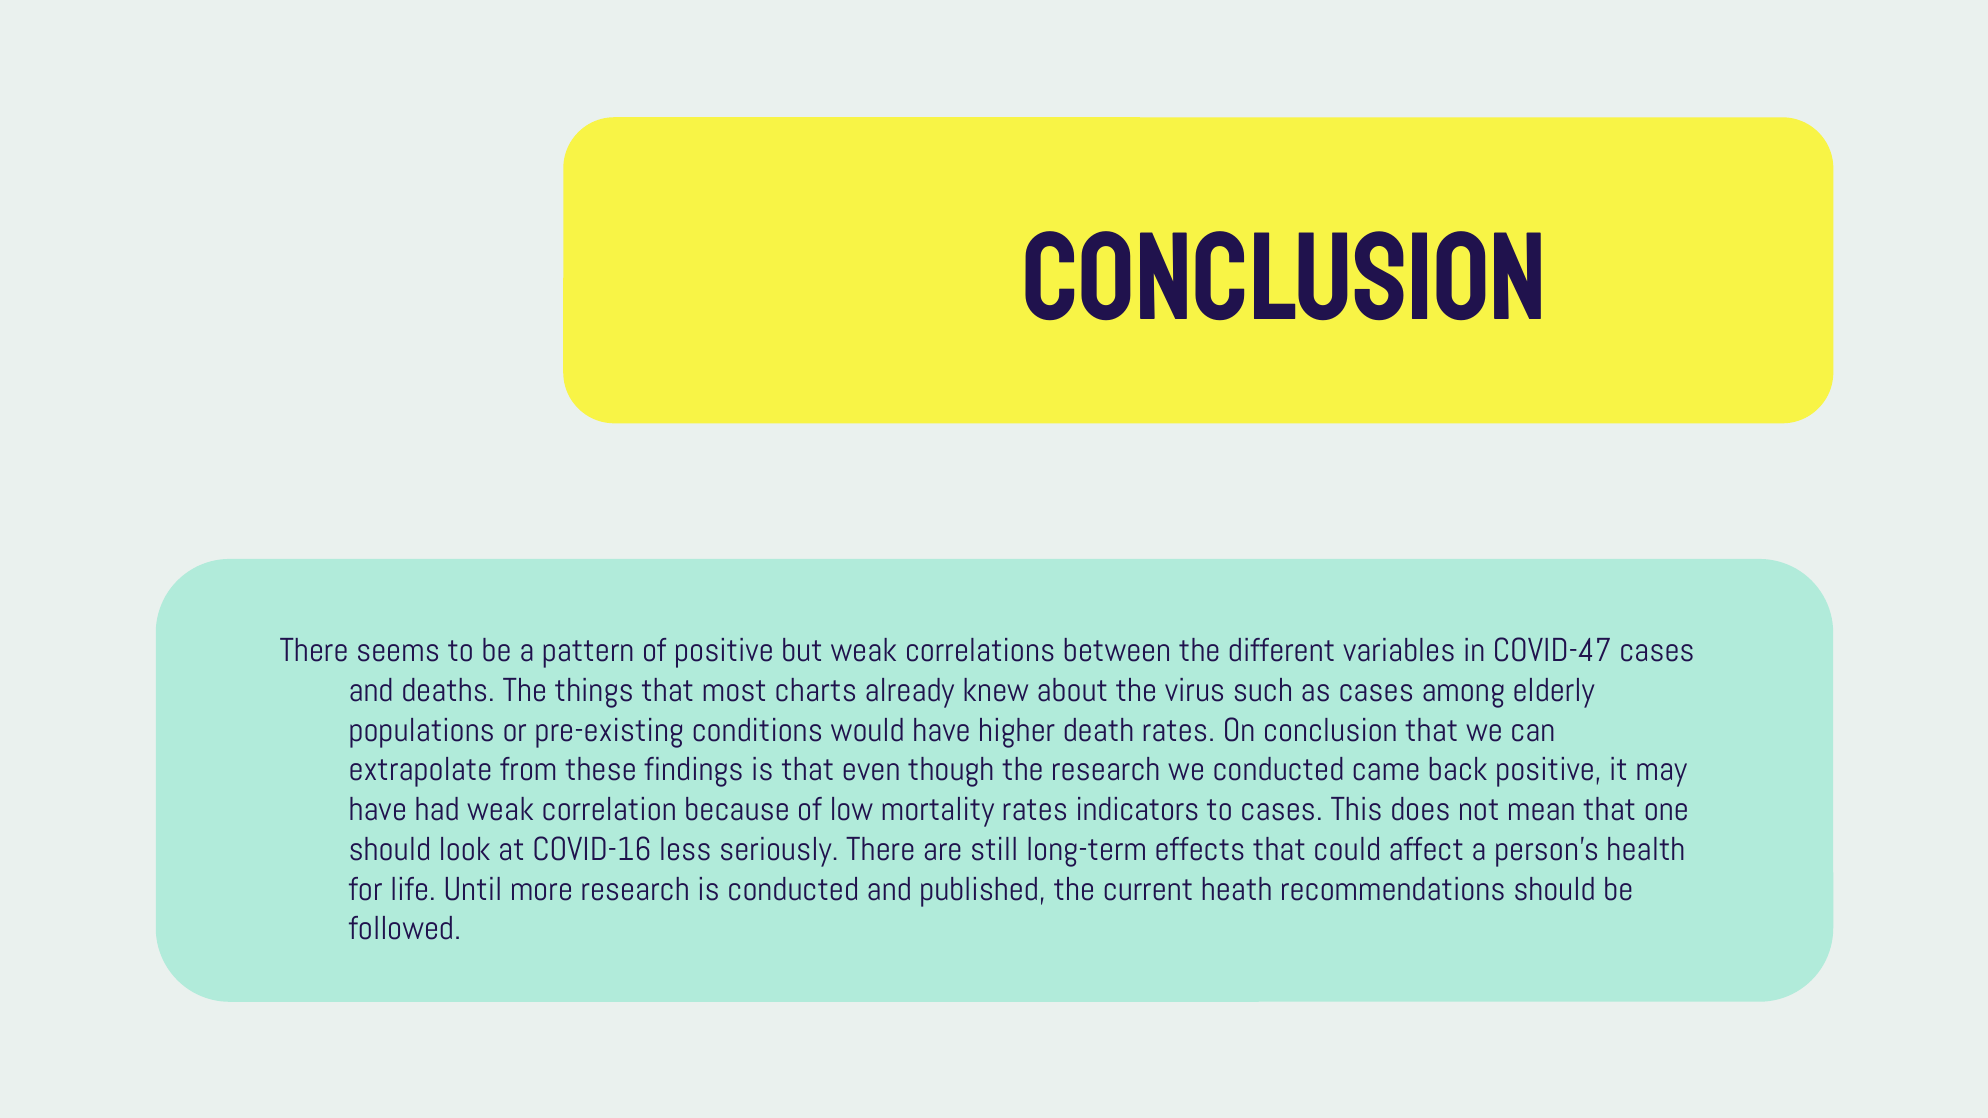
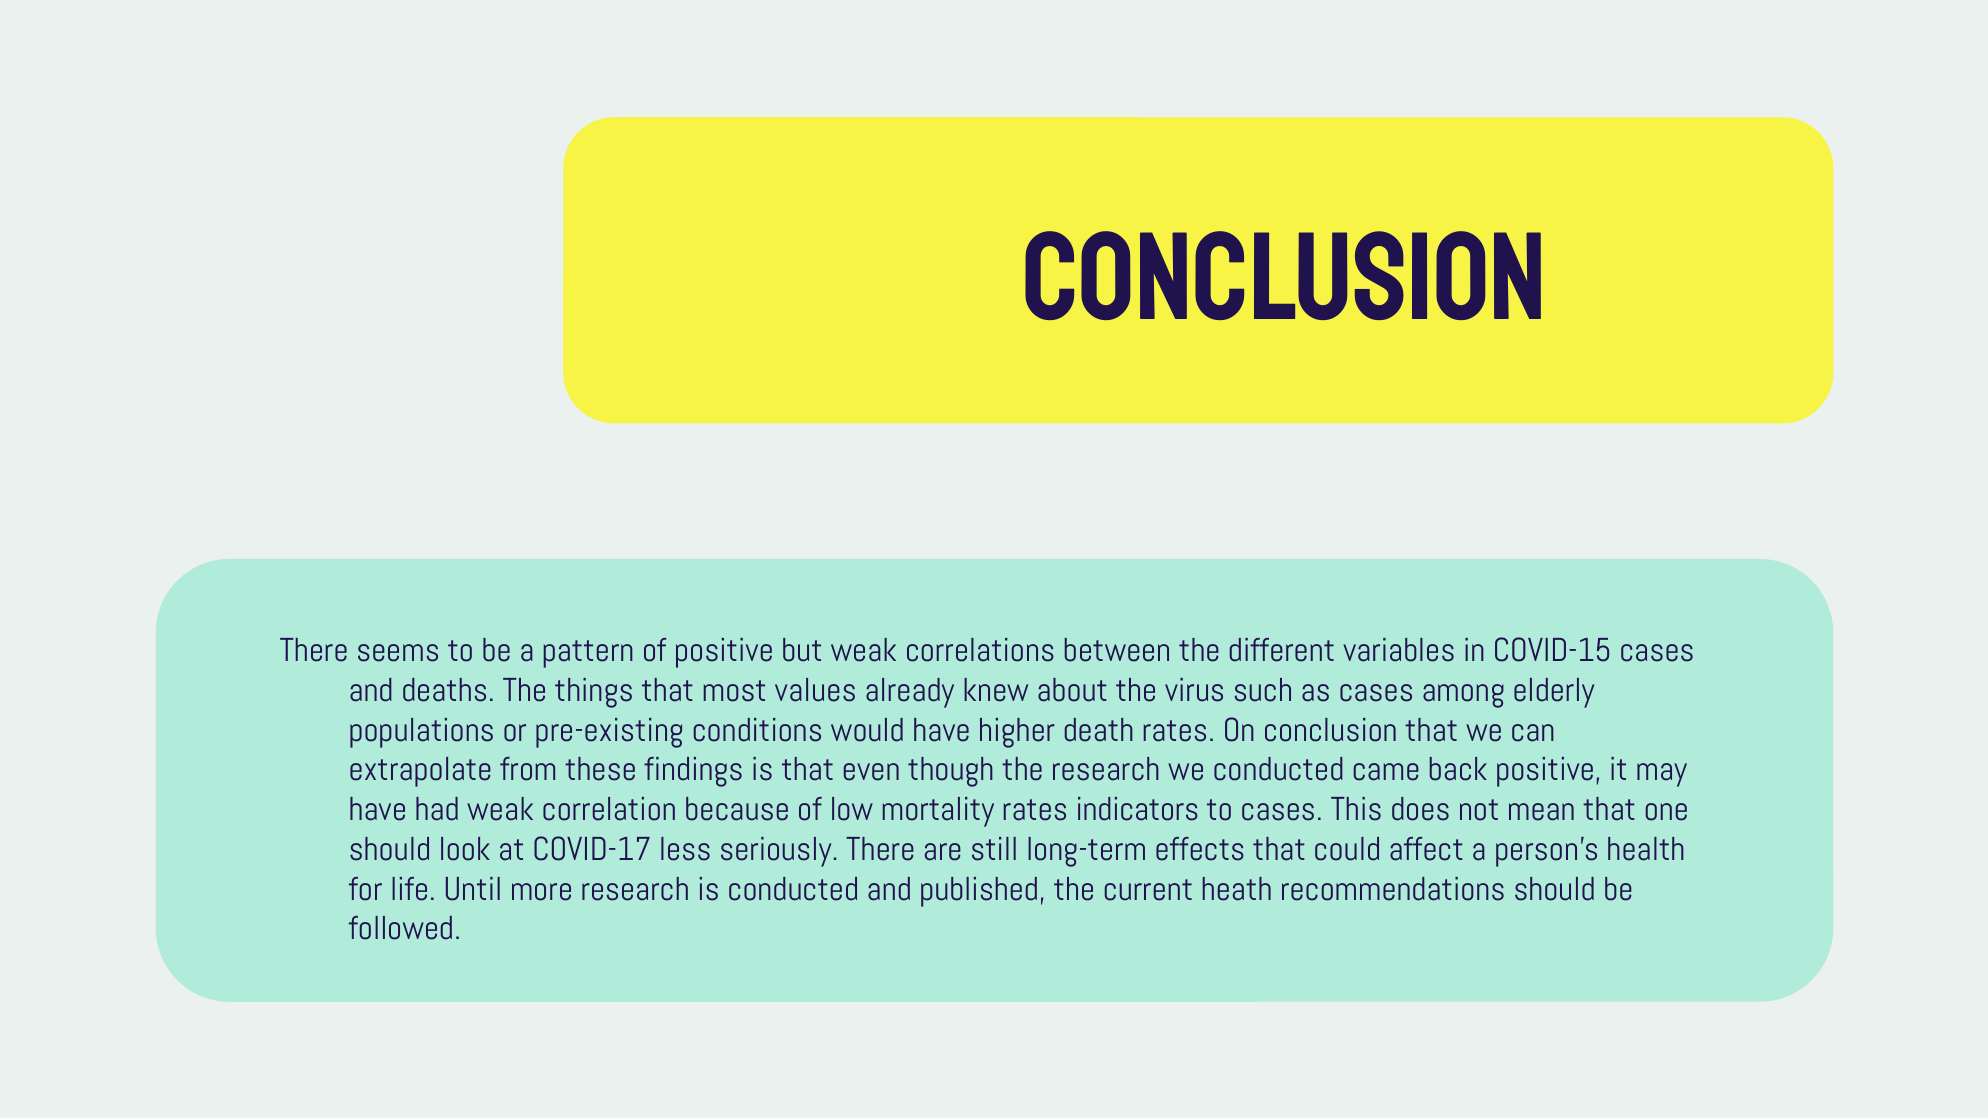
COVID-47: COVID-47 -> COVID-15 (1552, 651)
charts: charts -> values (816, 691)
COVID-16: COVID-16 -> COVID-17 (592, 850)
